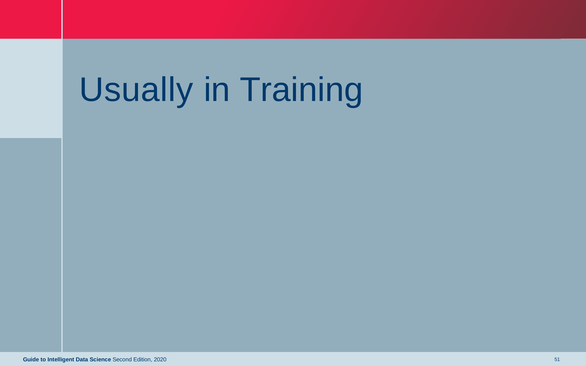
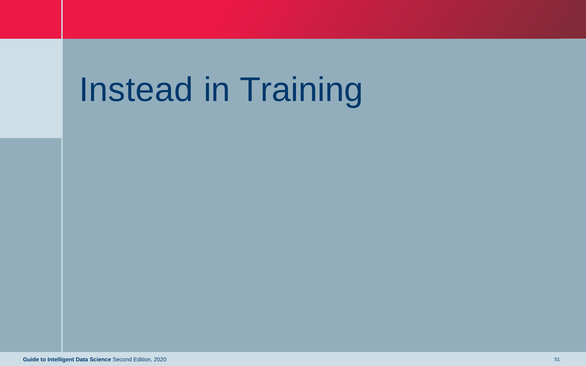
Usually: Usually -> Instead (136, 90)
